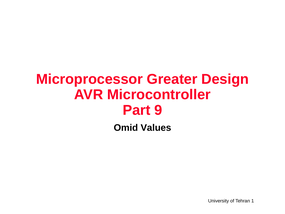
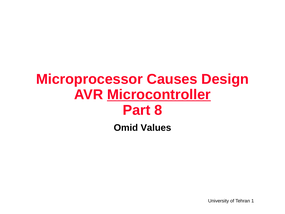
Greater: Greater -> Causes (172, 79)
Microcontroller underline: none -> present (159, 95)
9: 9 -> 8 (158, 110)
